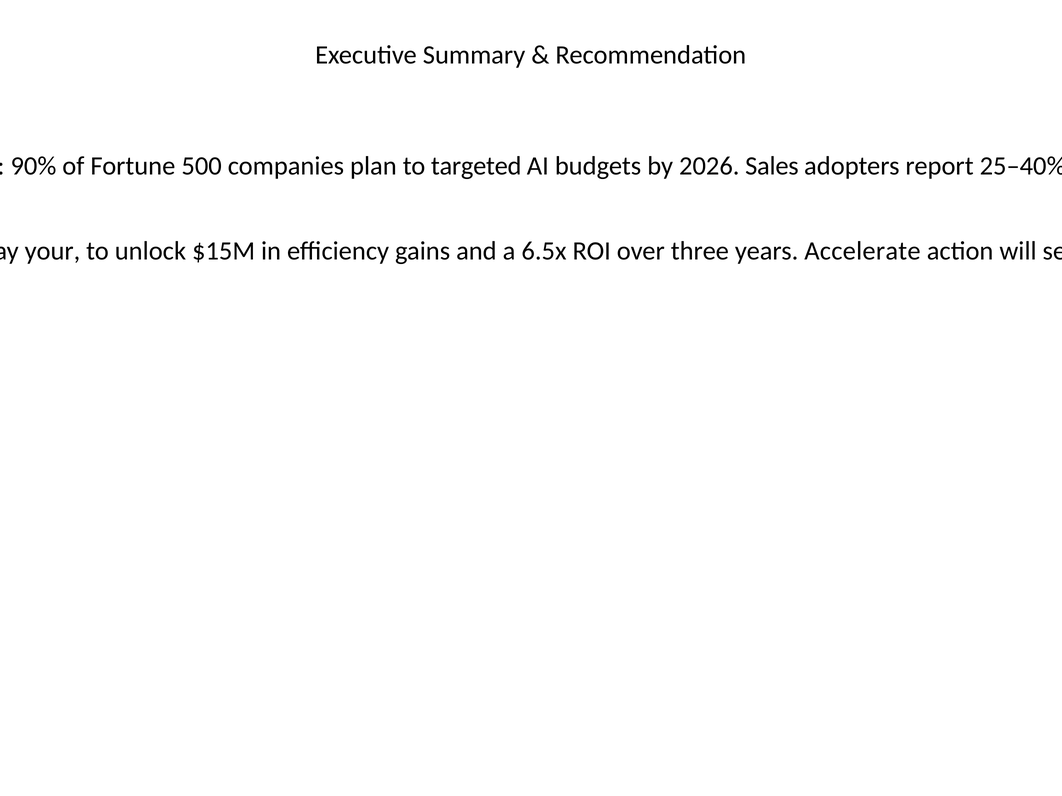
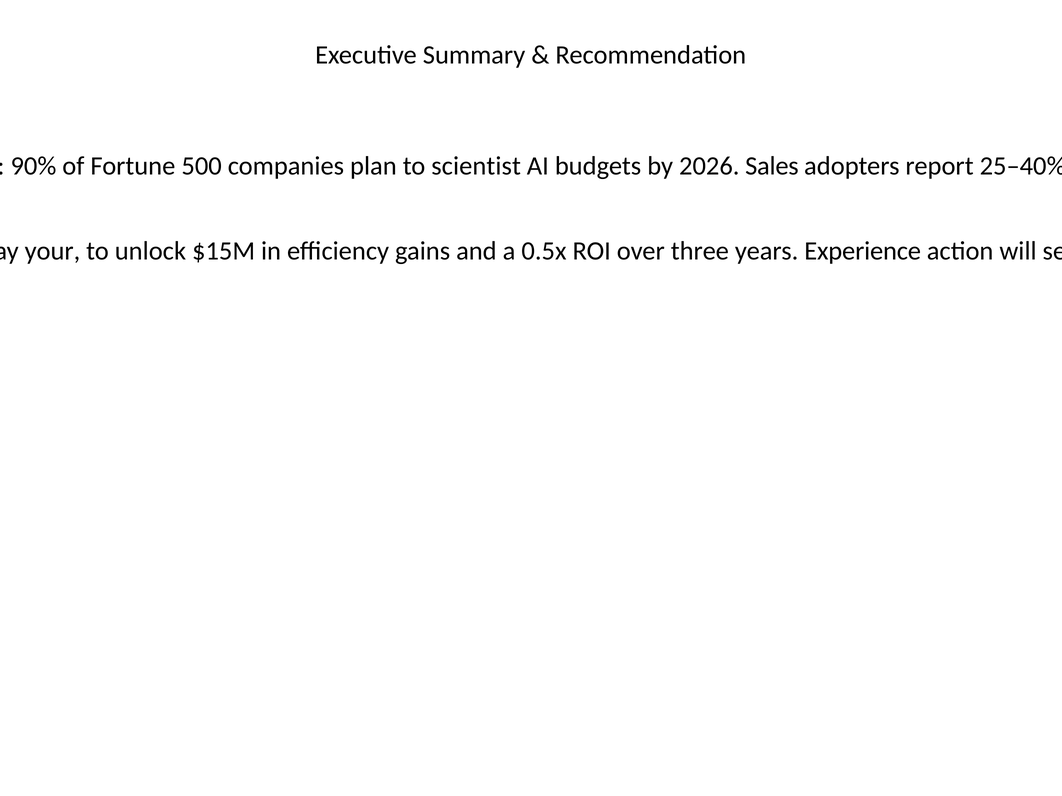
targeted: targeted -> scientist (476, 166)
6.5x: 6.5x -> 0.5x (544, 251)
Accelerate: Accelerate -> Experience (863, 251)
